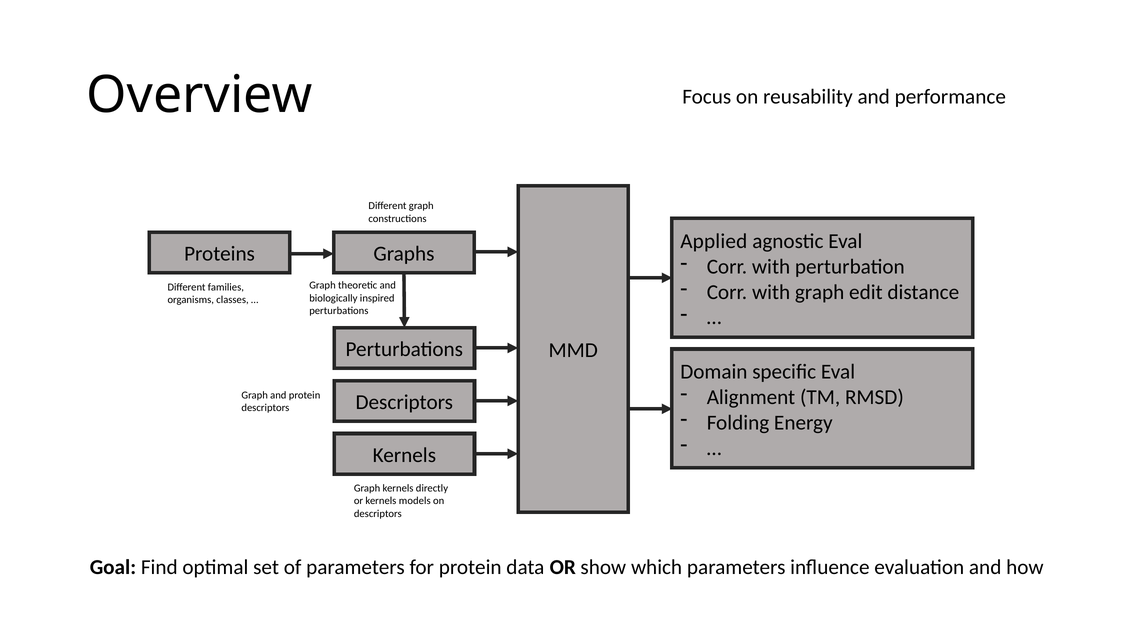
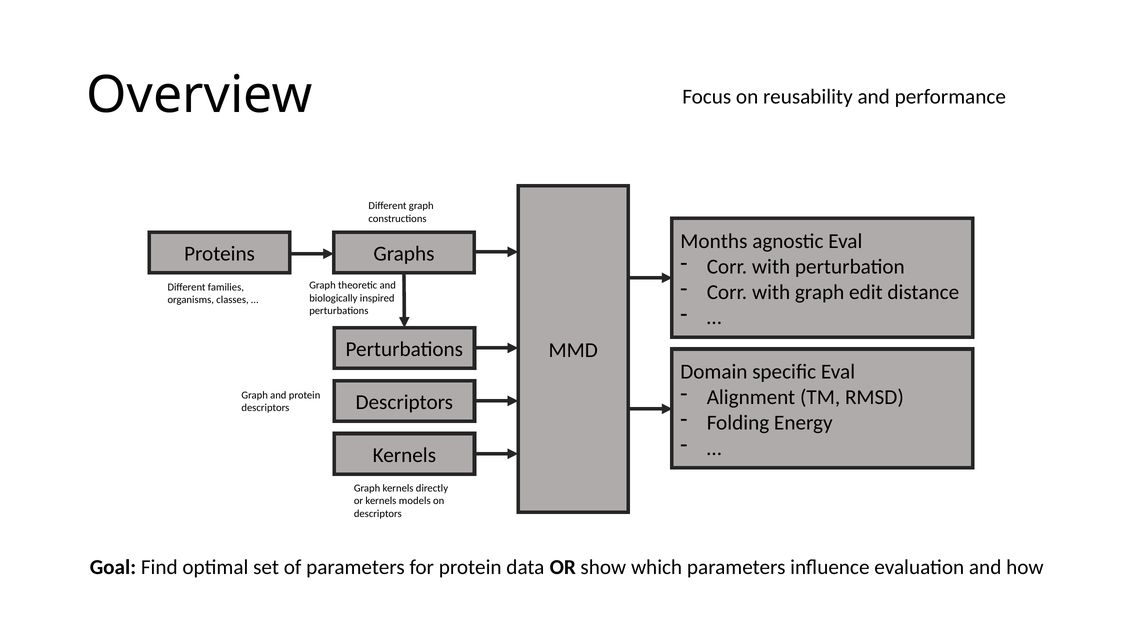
Applied: Applied -> Months (714, 241)
